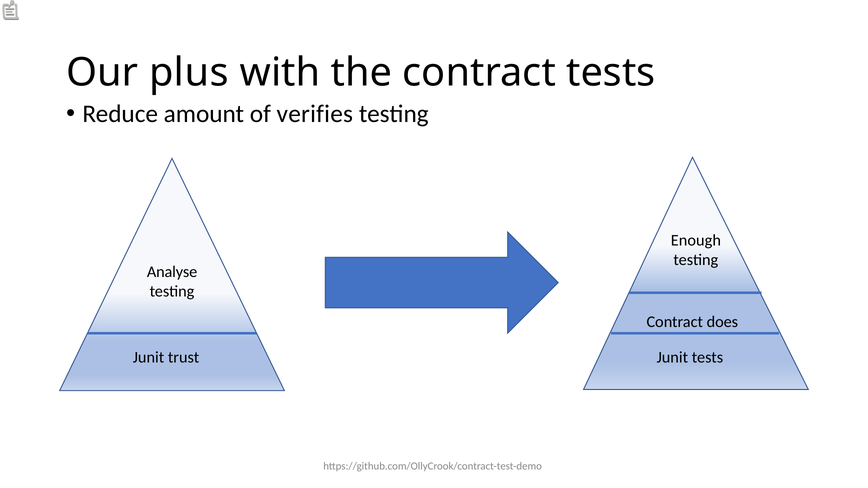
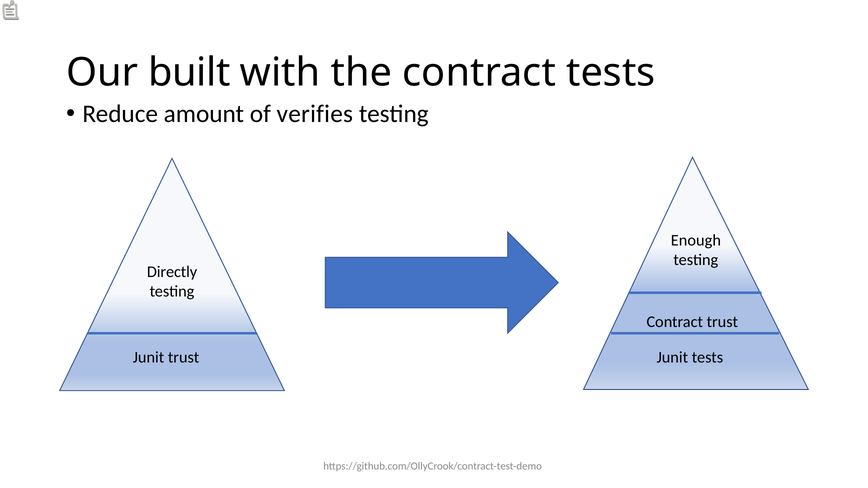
plus: plus -> built (189, 73)
Analyse: Analyse -> Directly (172, 272)
Contract does: does -> trust (722, 322)
